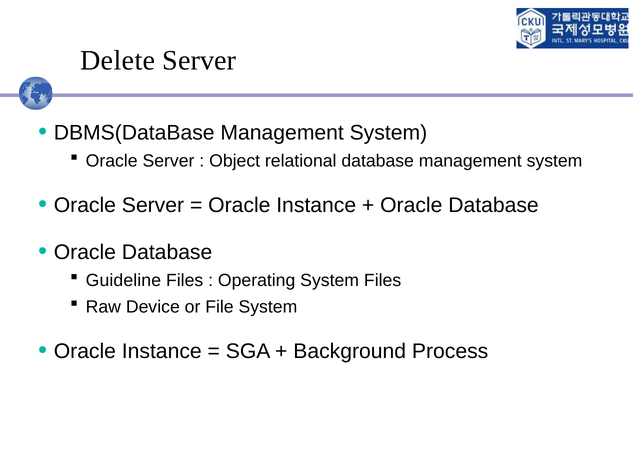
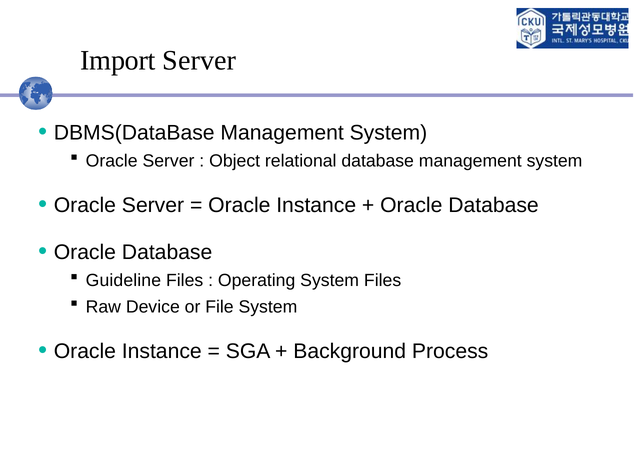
Delete: Delete -> Import (118, 61)
